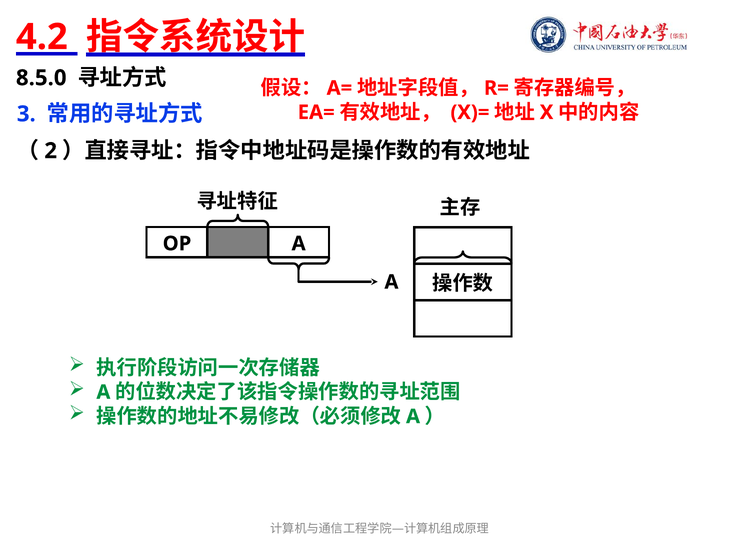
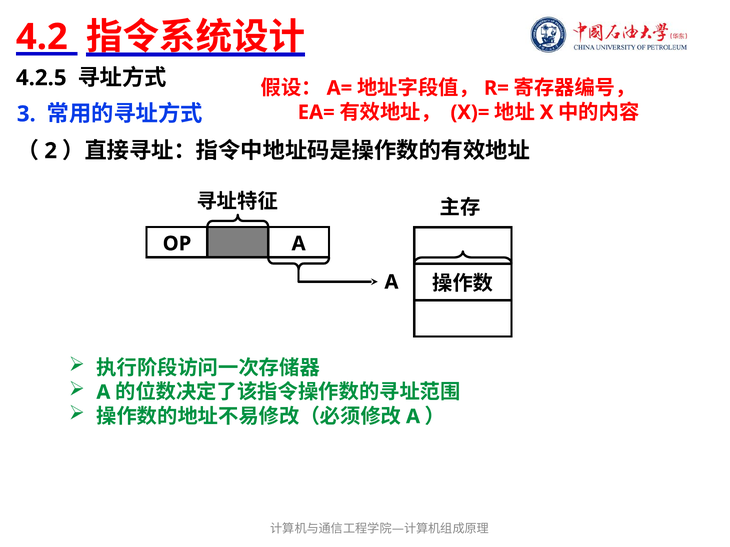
8.5.0: 8.5.0 -> 4.2.5 (41, 78)
